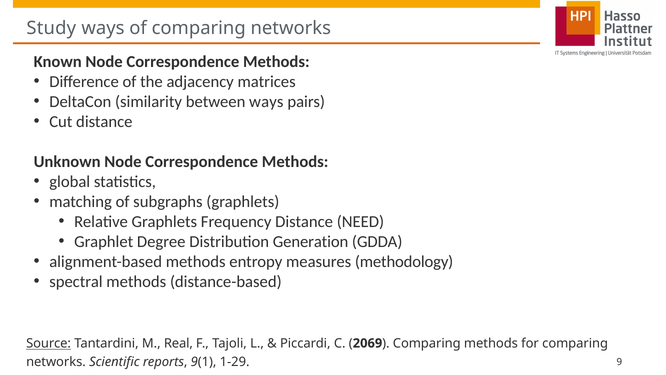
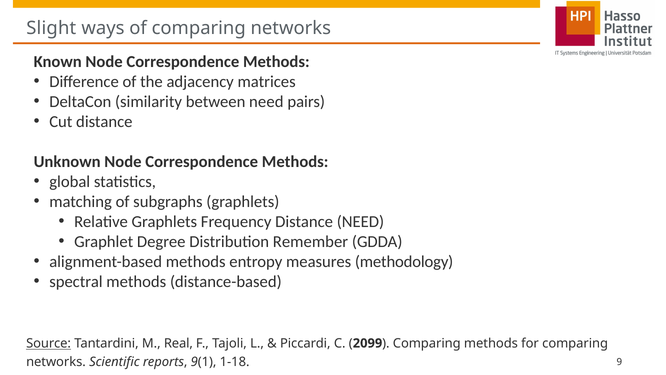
Study: Study -> Slight (51, 28)
between ways: ways -> need (266, 102)
Generation: Generation -> Remember (310, 242)
2069: 2069 -> 2099 (368, 343)
1-29: 1-29 -> 1-18 (235, 361)
